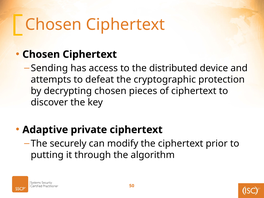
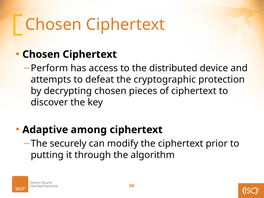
Sending: Sending -> Perform (49, 68)
private: private -> among (89, 130)
